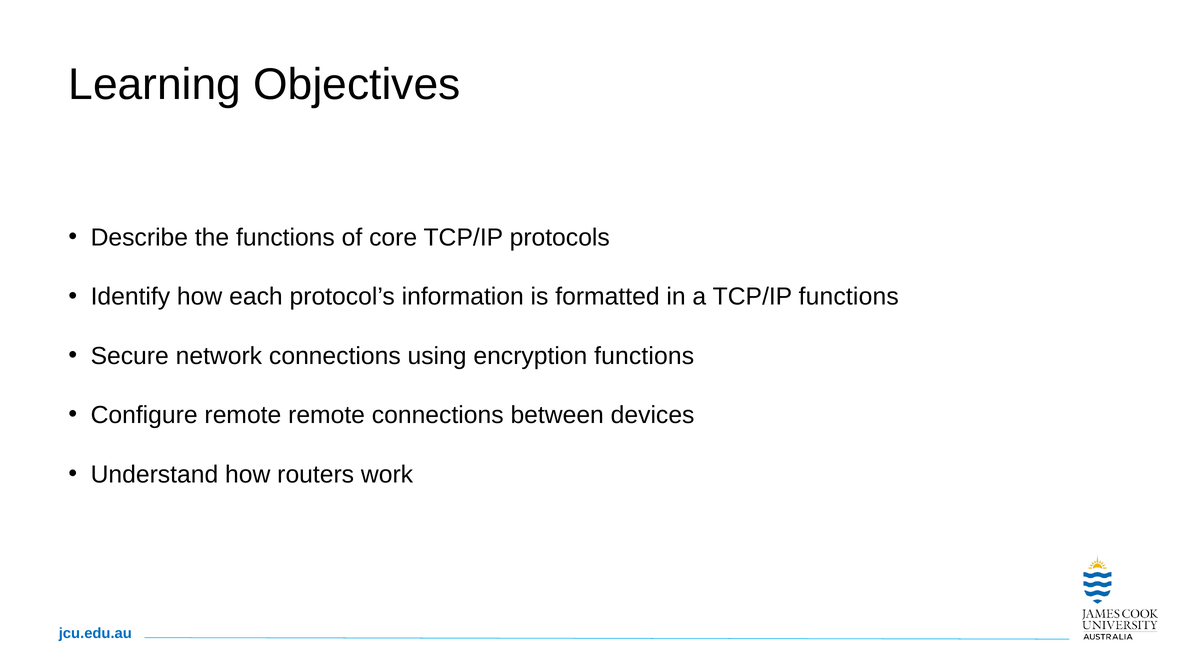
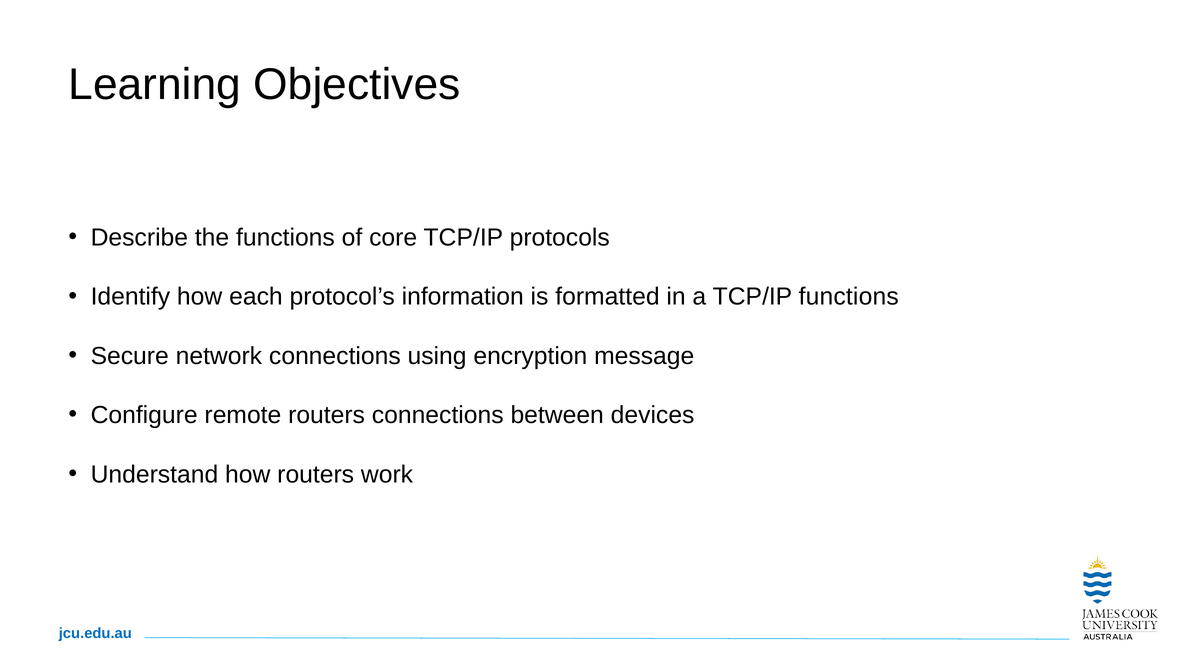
encryption functions: functions -> message (644, 356)
remote remote: remote -> routers (327, 415)
